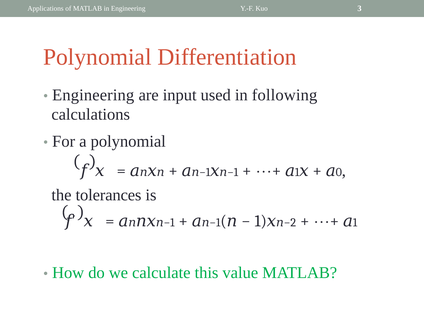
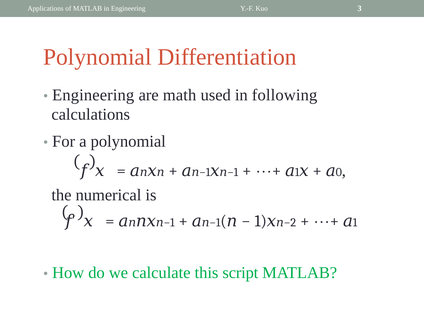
input: input -> math (180, 95)
tolerances: tolerances -> numerical (108, 195)
value: value -> script (240, 273)
